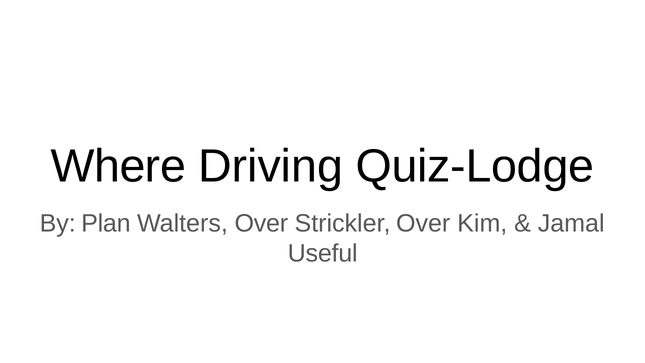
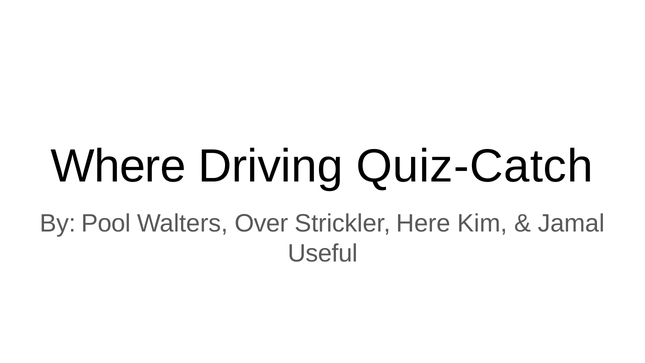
Quiz-Lodge: Quiz-Lodge -> Quiz-Catch (475, 166)
Plan: Plan -> Pool (106, 223)
Strickler Over: Over -> Here (423, 223)
